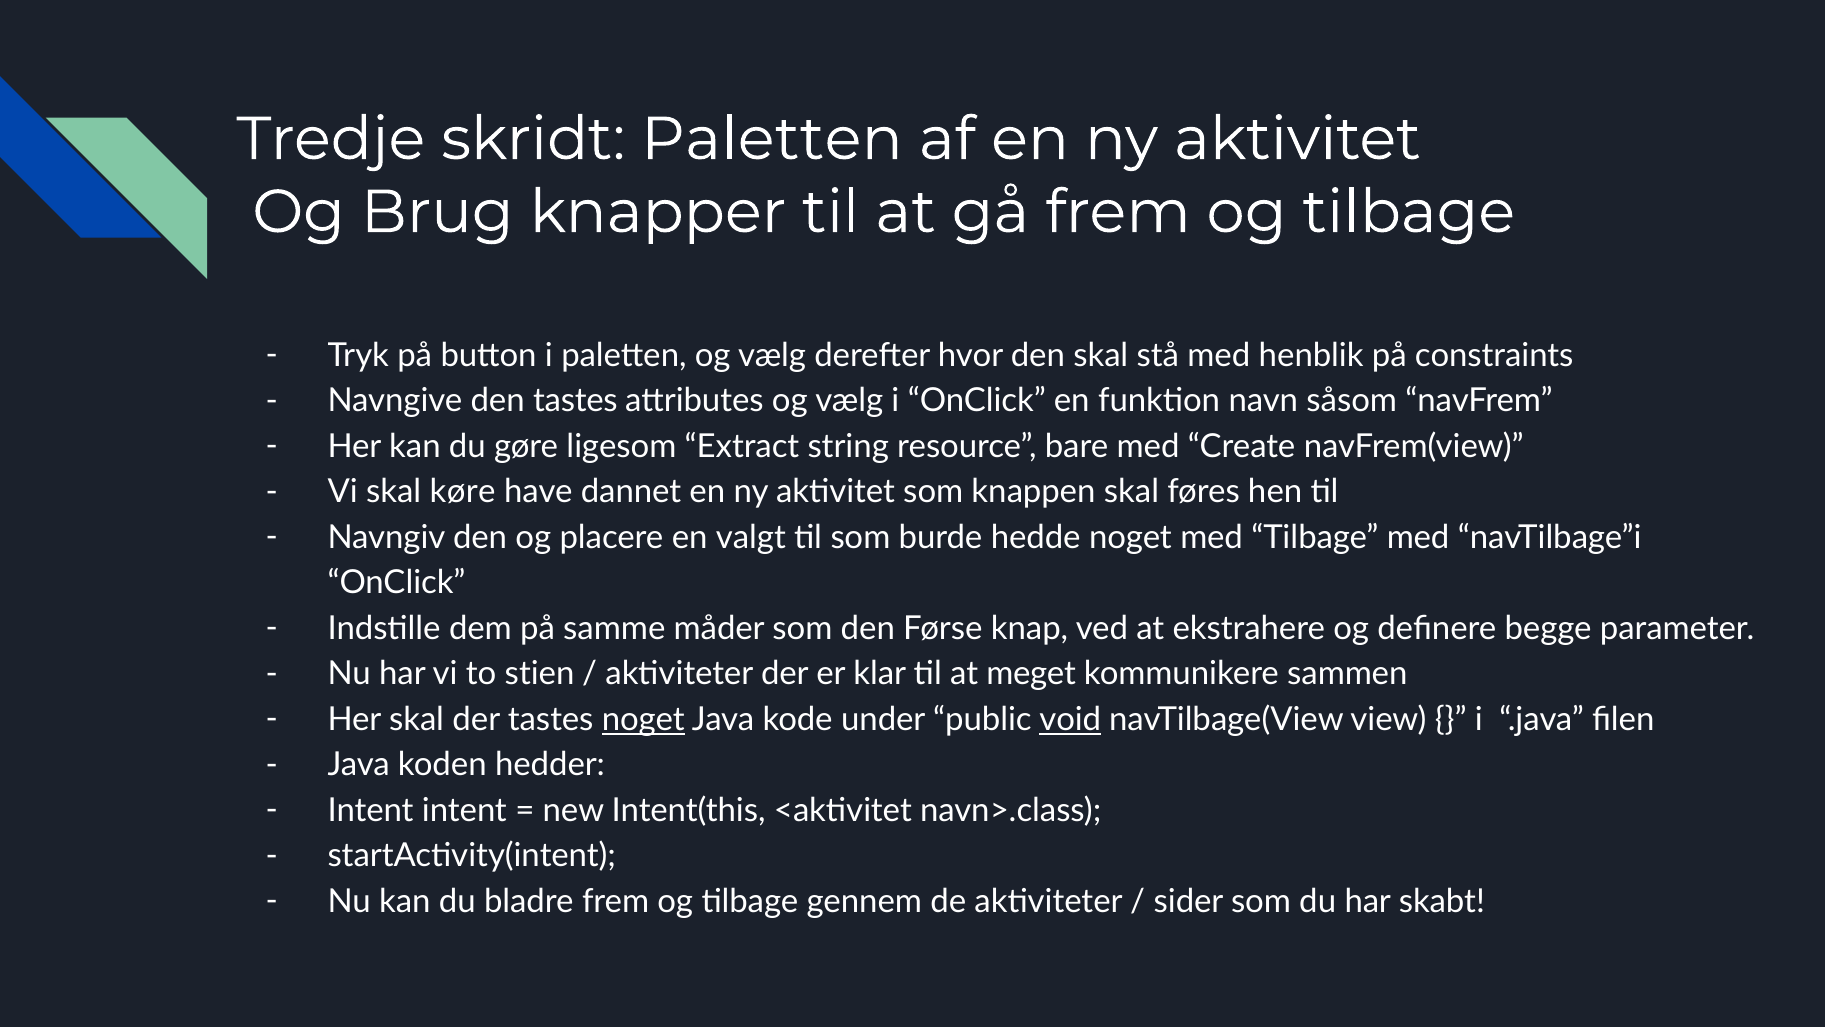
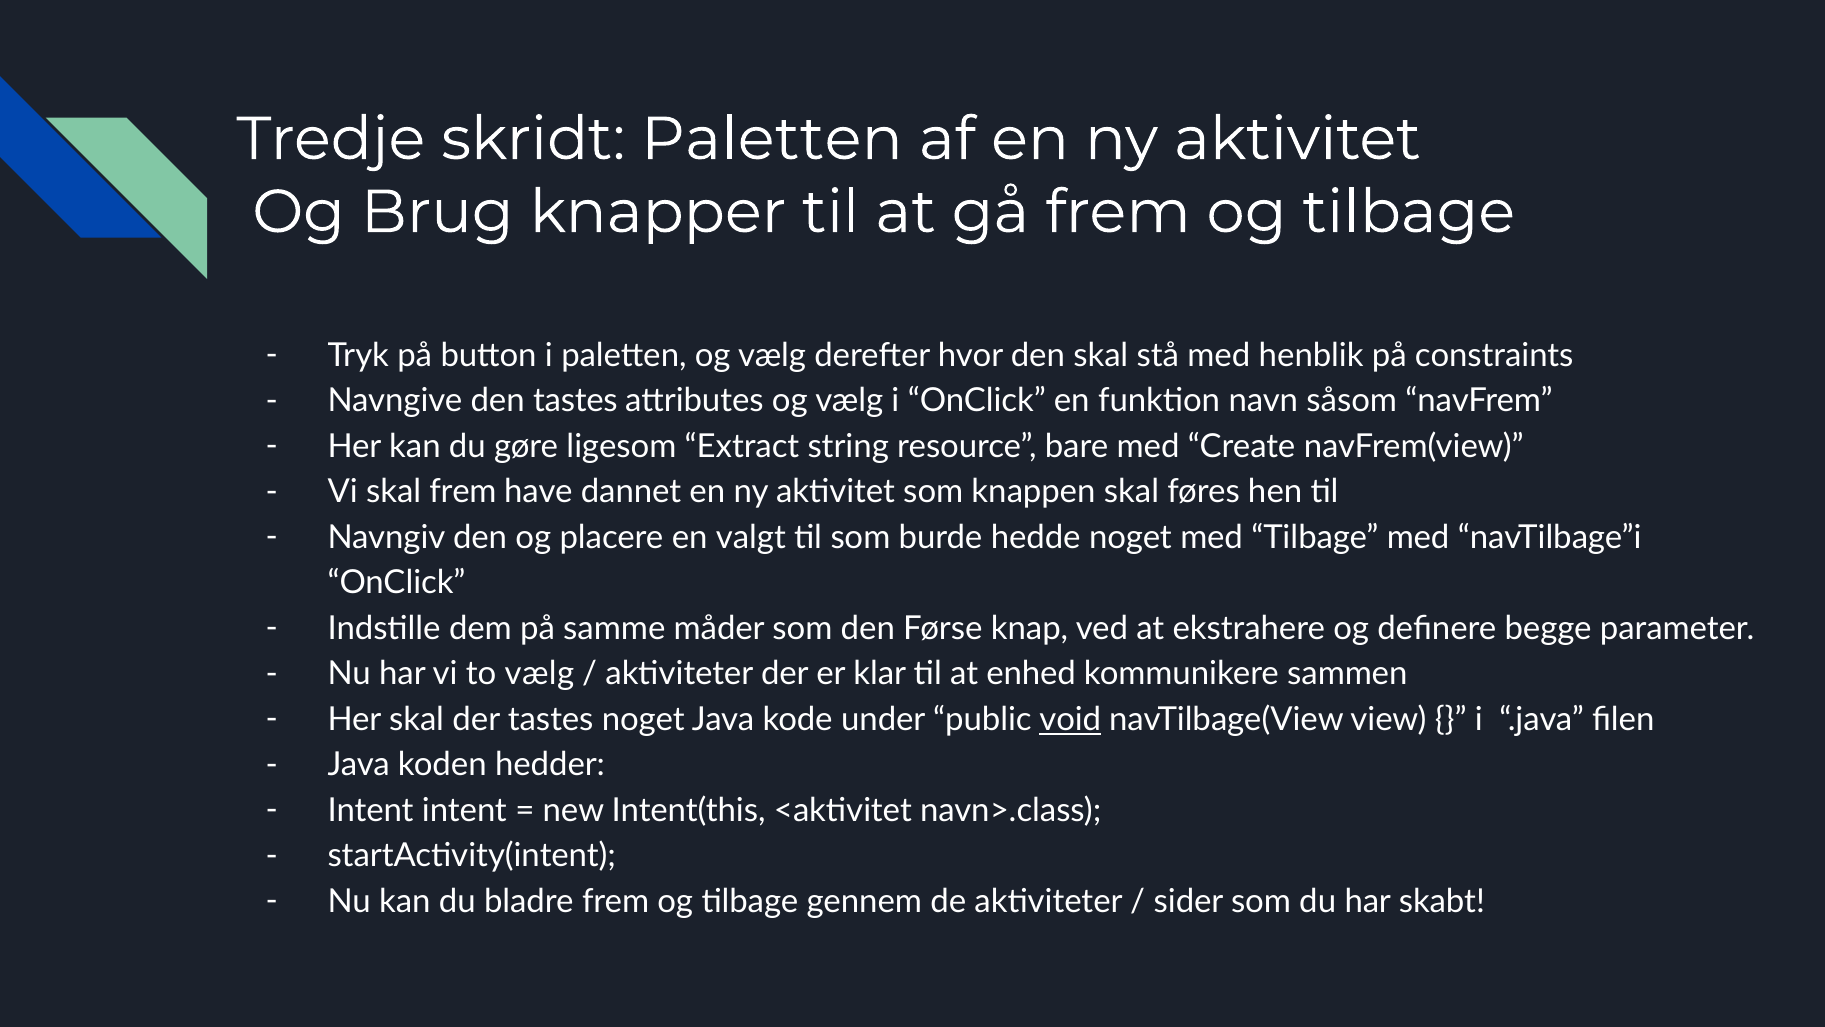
skal køre: køre -> frem (463, 492)
to stien: stien -> vælg (539, 674)
meget: meget -> enhed (1031, 674)
noget underline: present -> none (643, 719)
